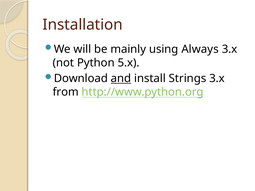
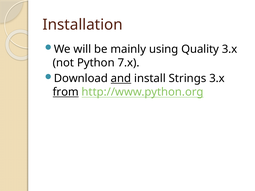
Always: Always -> Quality (200, 49)
5.x: 5.x -> 7.x (129, 63)
from underline: none -> present (66, 92)
